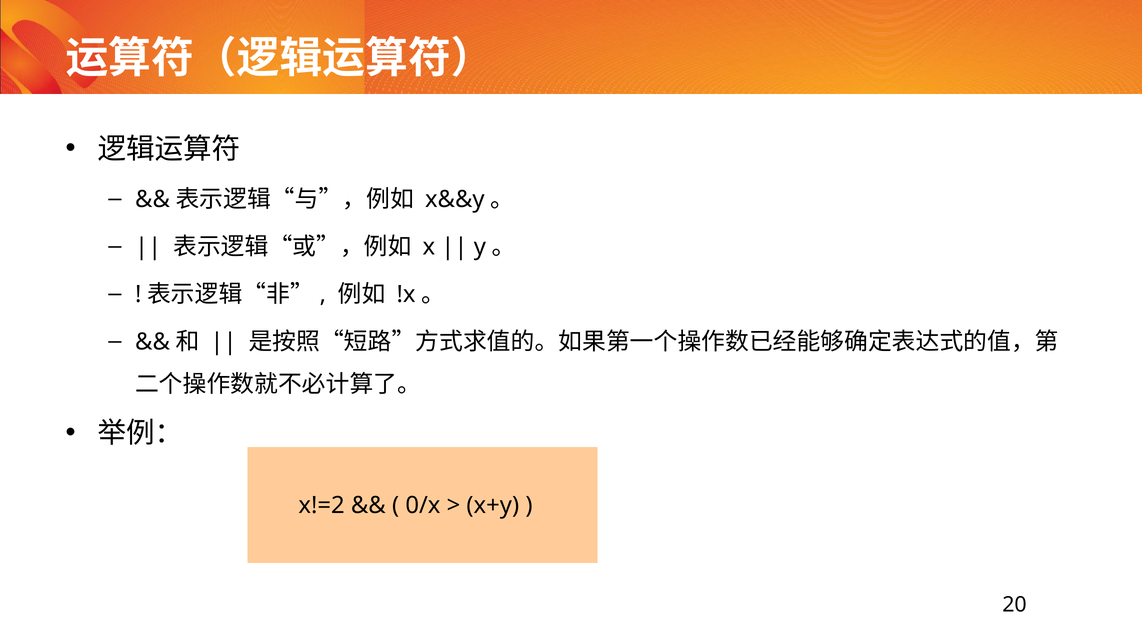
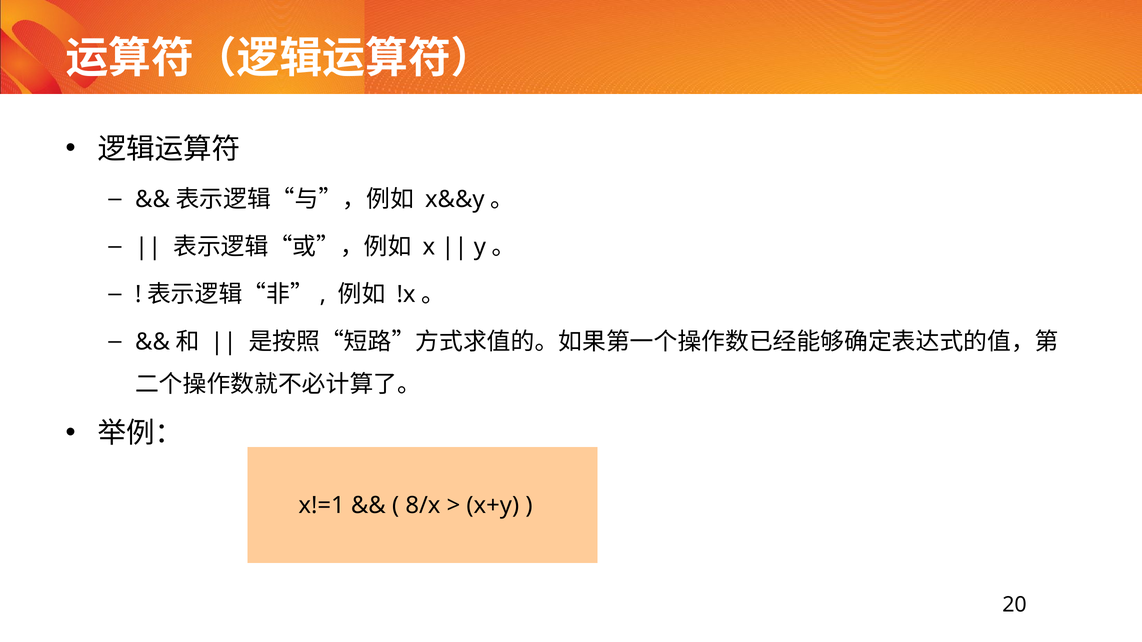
x!=2: x!=2 -> x!=1 (322, 506)
0/x: 0/x -> 8/x (423, 506)
